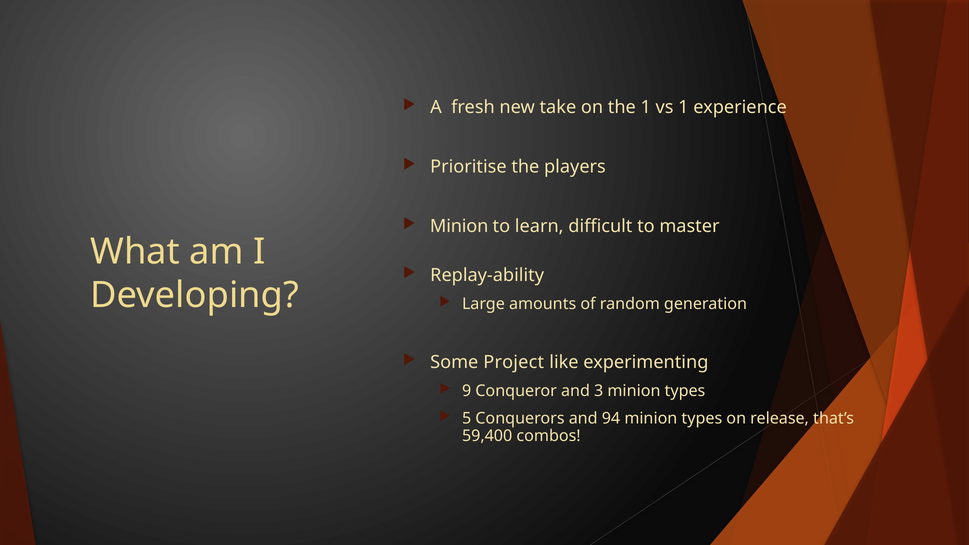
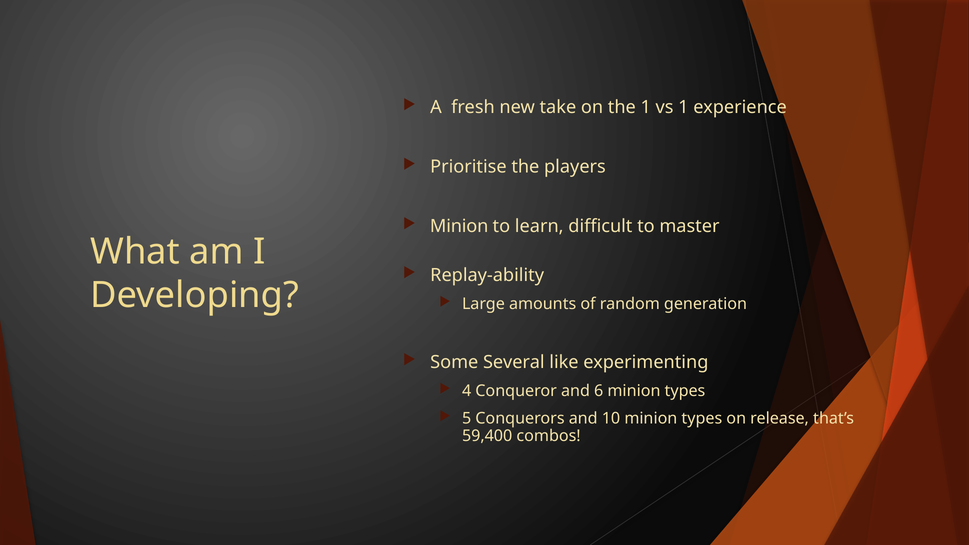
Project: Project -> Several (514, 362)
9: 9 -> 4 (467, 391)
3: 3 -> 6 (599, 391)
94: 94 -> 10 (611, 418)
